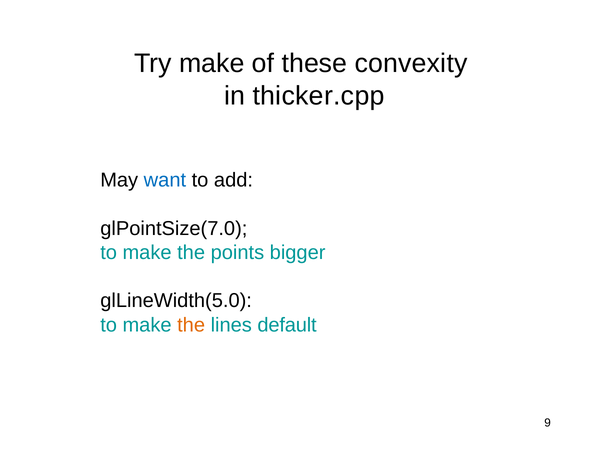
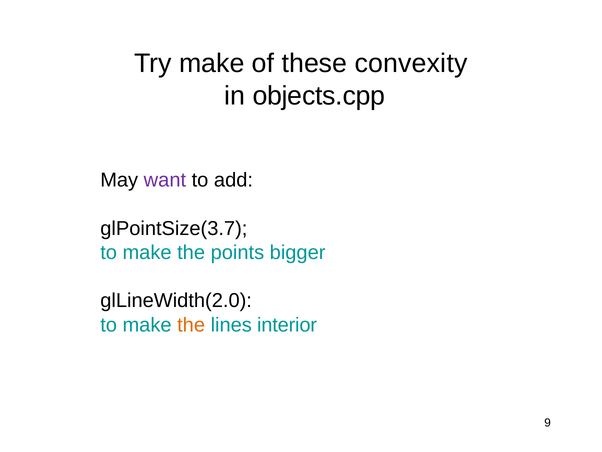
thicker.cpp: thicker.cpp -> objects.cpp (319, 96)
want colour: blue -> purple (165, 180)
glPointSize(7.0: glPointSize(7.0 -> glPointSize(3.7 (174, 228)
glLineWidth(5.0: glLineWidth(5.0 -> glLineWidth(2.0 (176, 300)
default: default -> interior (287, 325)
